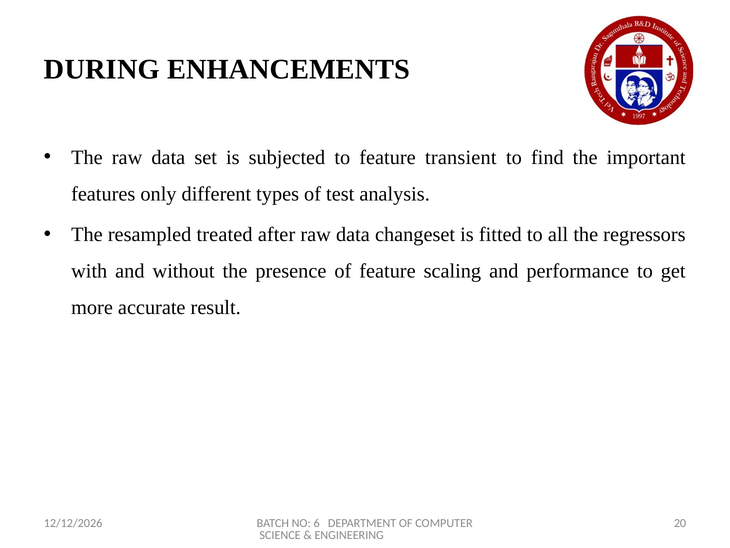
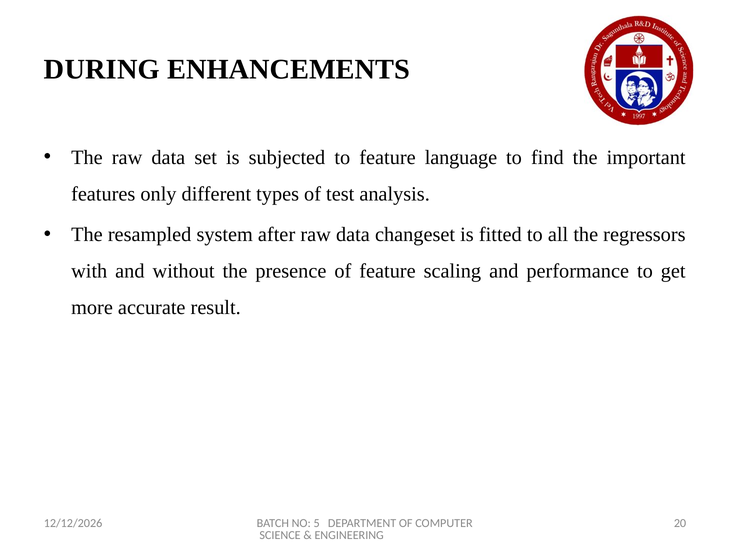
transient: transient -> language (461, 157)
treated: treated -> system (225, 234)
6: 6 -> 5 (317, 523)
